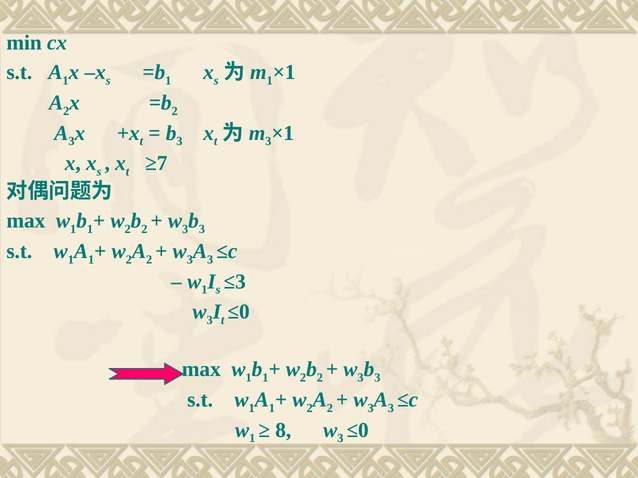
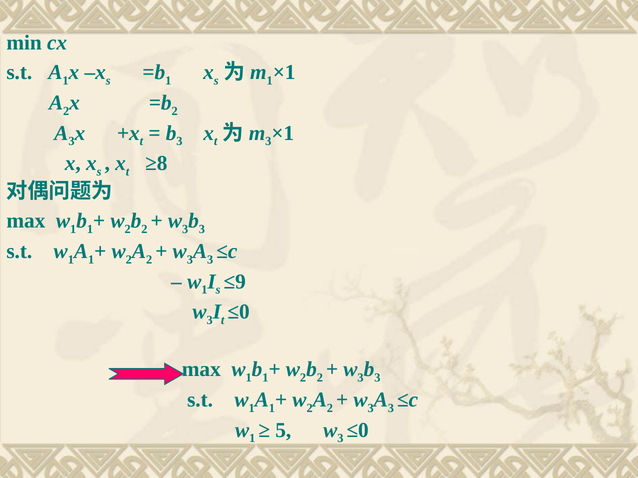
≥7: ≥7 -> ≥8 (156, 164)
≤3: ≤3 -> ≤9 (235, 282)
8: 8 -> 5 (283, 431)
